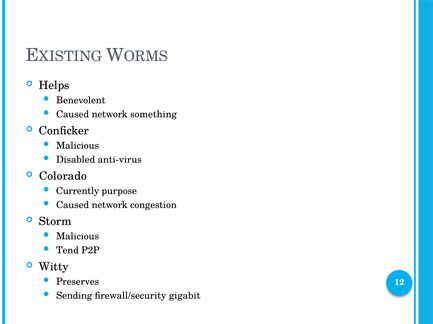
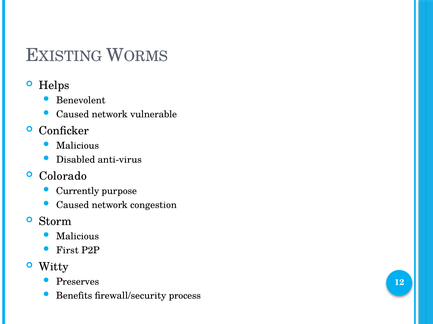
something: something -> vulnerable (154, 115)
Tend: Tend -> First (67, 251)
Sending: Sending -> Benefits (74, 296)
gigabit: gigabit -> process (185, 296)
